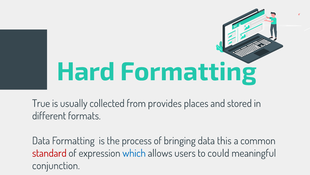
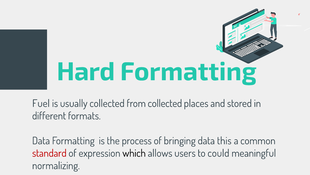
True: True -> Fuel (41, 103)
from provides: provides -> collected (165, 103)
which colour: blue -> black (134, 153)
conjunction: conjunction -> normalizing (56, 165)
